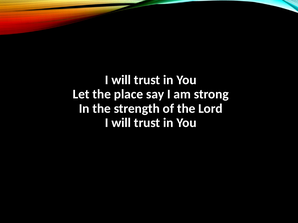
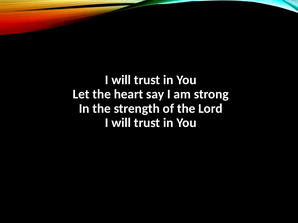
place: place -> heart (129, 94)
